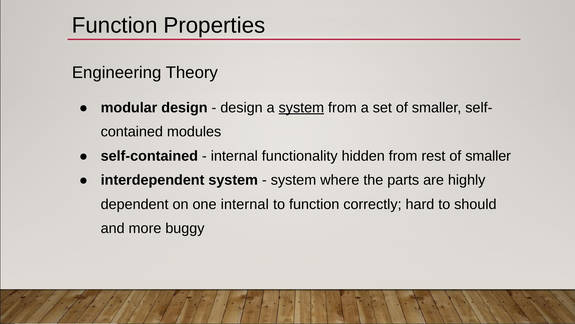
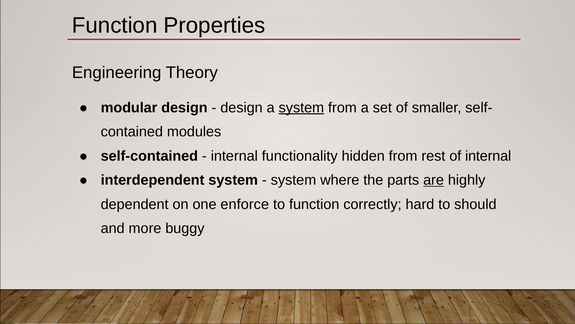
rest of smaller: smaller -> internal (488, 156)
are underline: none -> present (434, 180)
one internal: internal -> enforce (245, 204)
